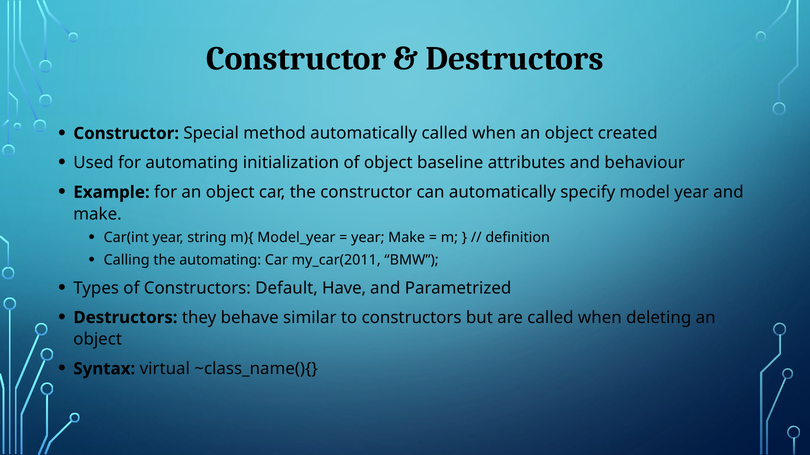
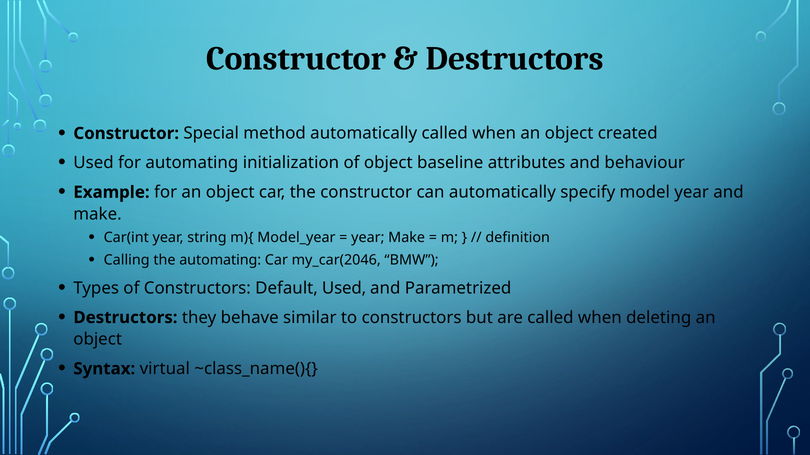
my_car(2011: my_car(2011 -> my_car(2046 (336, 260)
Default Have: Have -> Used (344, 288)
